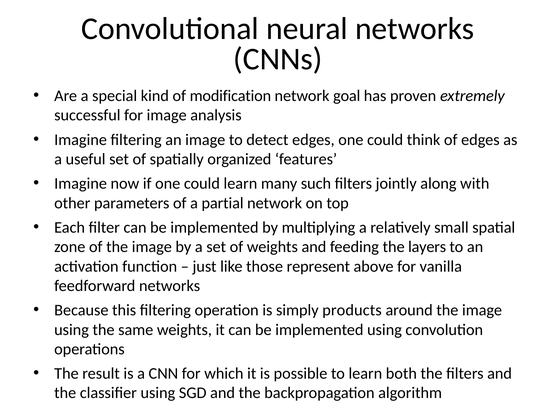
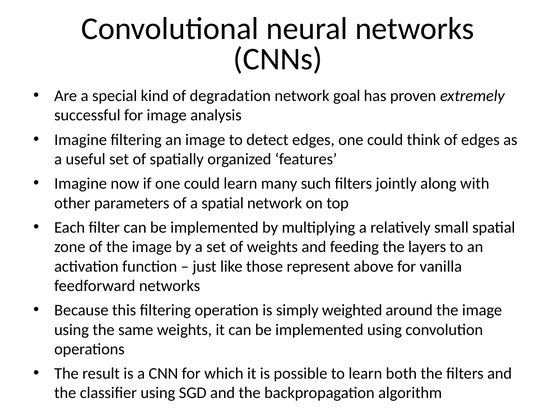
modification: modification -> degradation (230, 96)
a partial: partial -> spatial (223, 203)
products: products -> weighted (352, 310)
